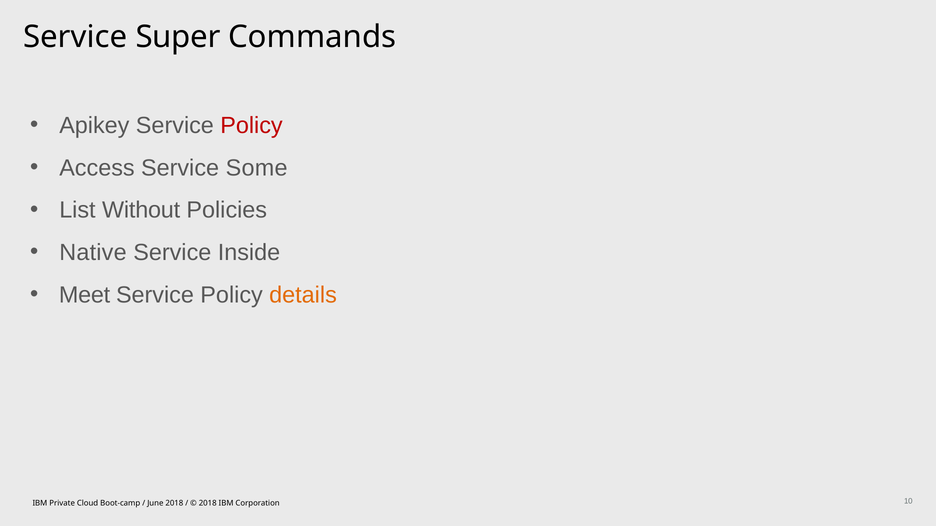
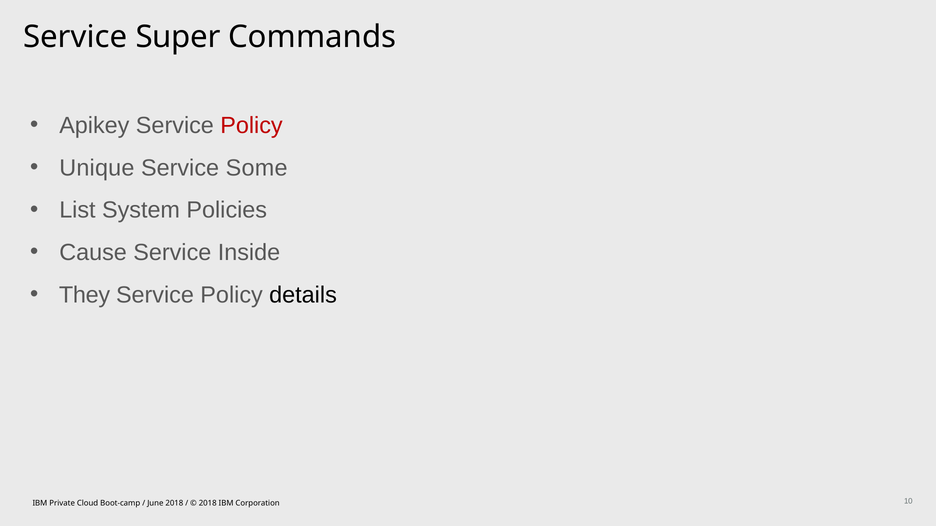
Access: Access -> Unique (97, 168)
Without: Without -> System (141, 210)
Native: Native -> Cause (93, 253)
Meet: Meet -> They (85, 295)
details colour: orange -> black (303, 295)
